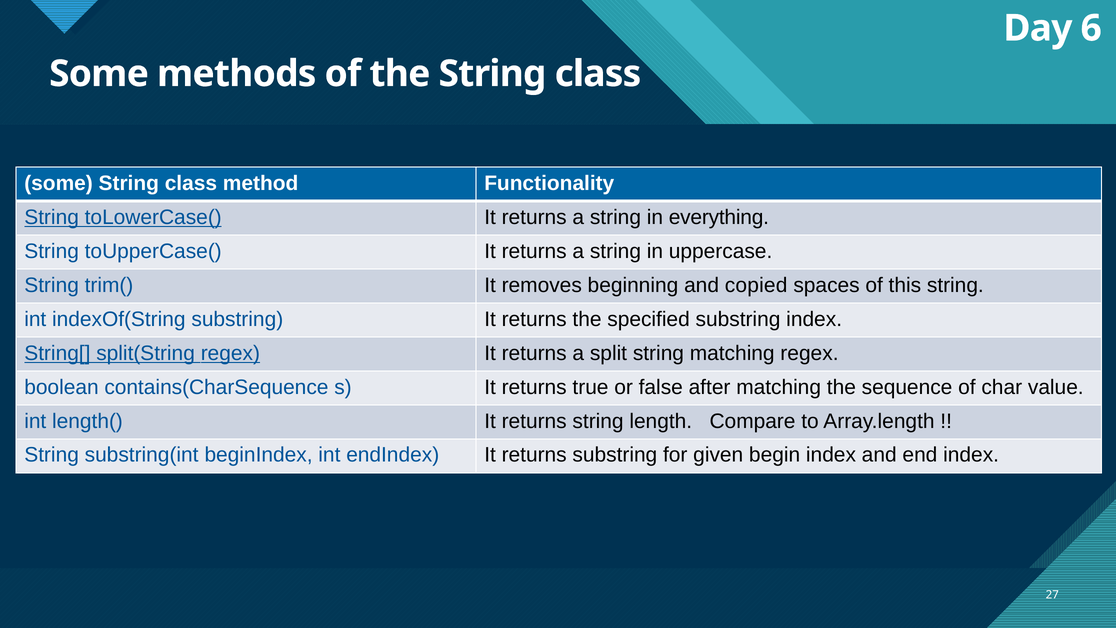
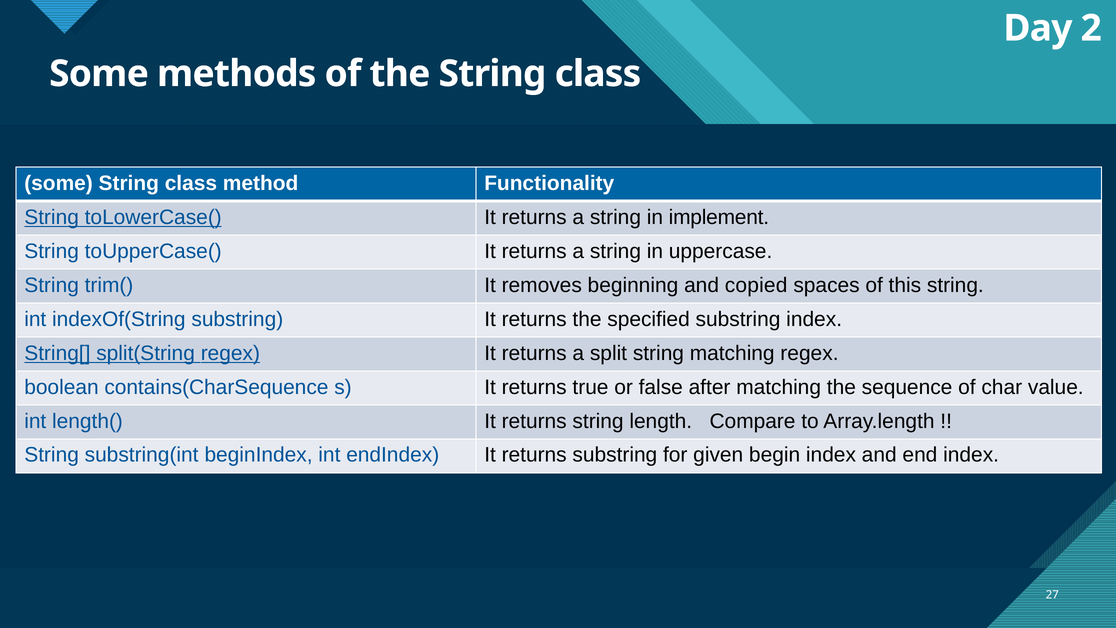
6: 6 -> 2 (1091, 28)
everything: everything -> implement (719, 217)
